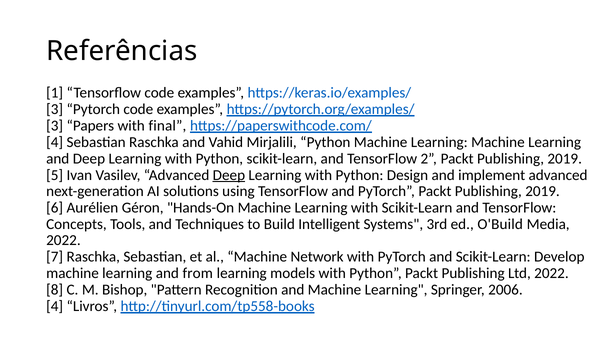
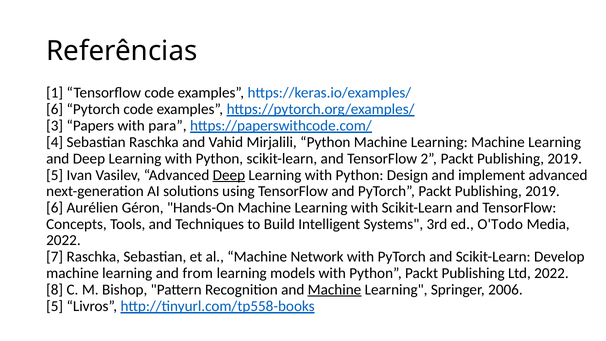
3: 3 -> 6 (55, 109)
final: final -> para (167, 126)
O'Build: O'Build -> O'Todo (500, 224)
Machine underline: none -> present (335, 289)
4: 4 -> 5 (55, 306)
